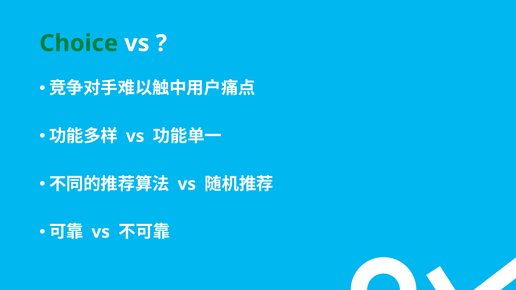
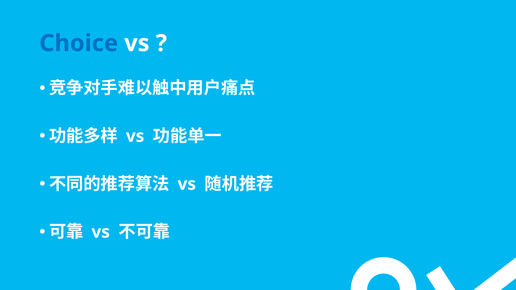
Choice colour: green -> blue (79, 43)
